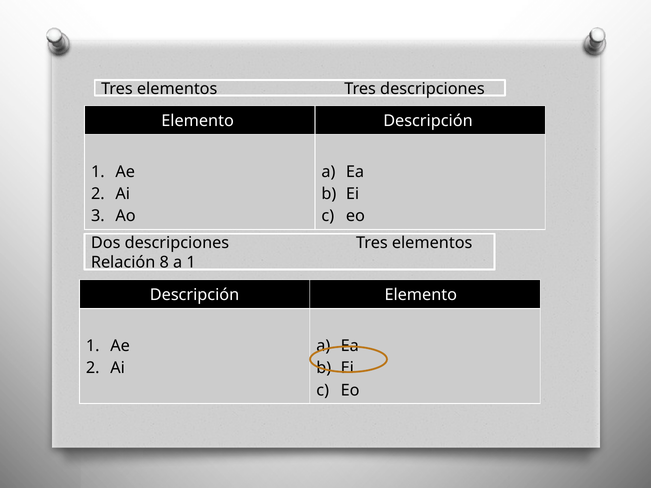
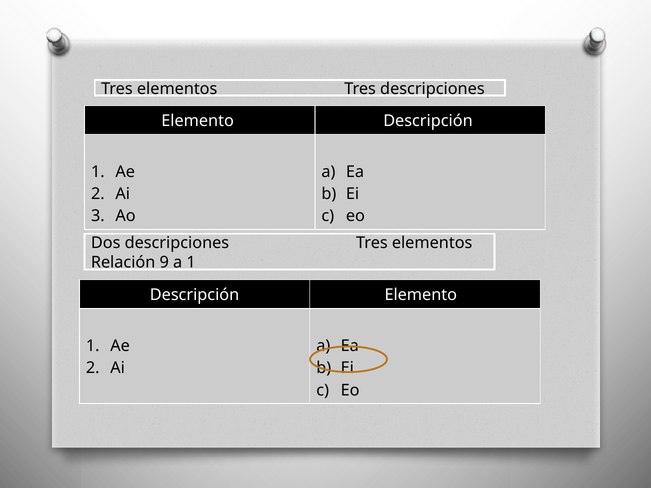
8: 8 -> 9 (164, 263)
